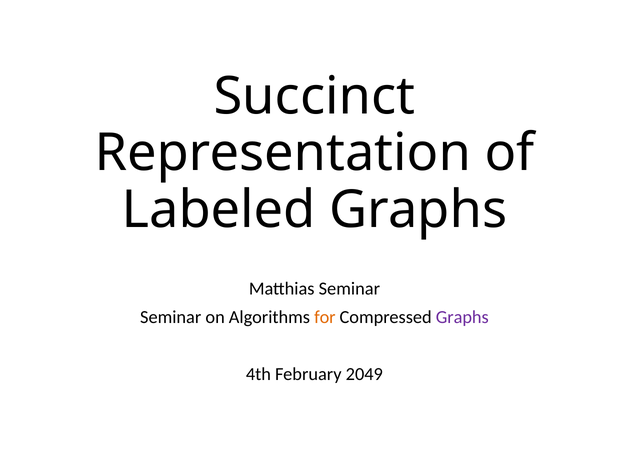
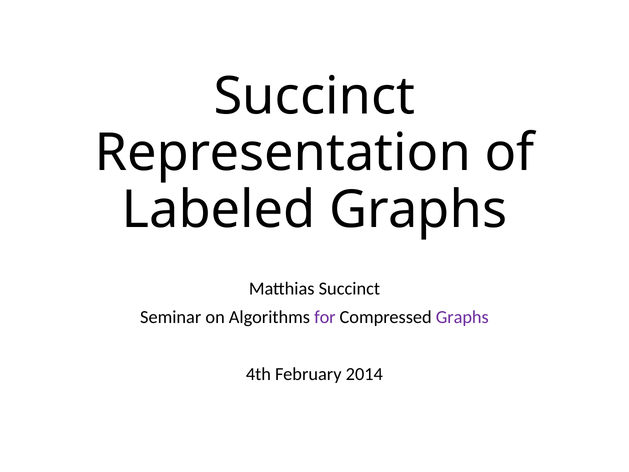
Matthias Seminar: Seminar -> Succinct (349, 288)
for colour: orange -> purple (325, 317)
2049: 2049 -> 2014 (364, 374)
